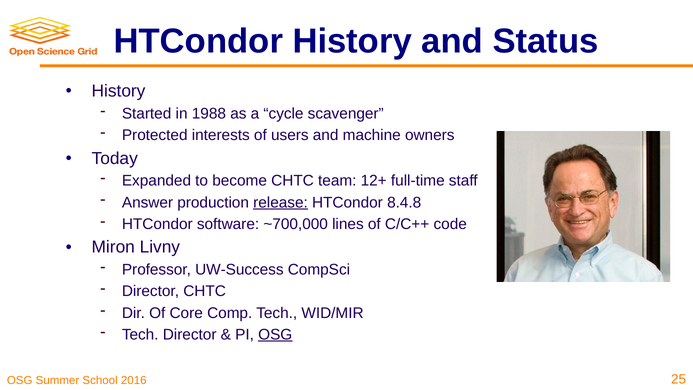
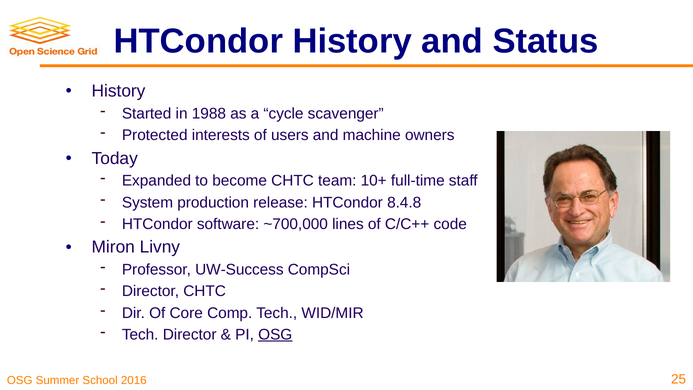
12+: 12+ -> 10+ (374, 181)
Answer: Answer -> System (148, 202)
release underline: present -> none (281, 202)
